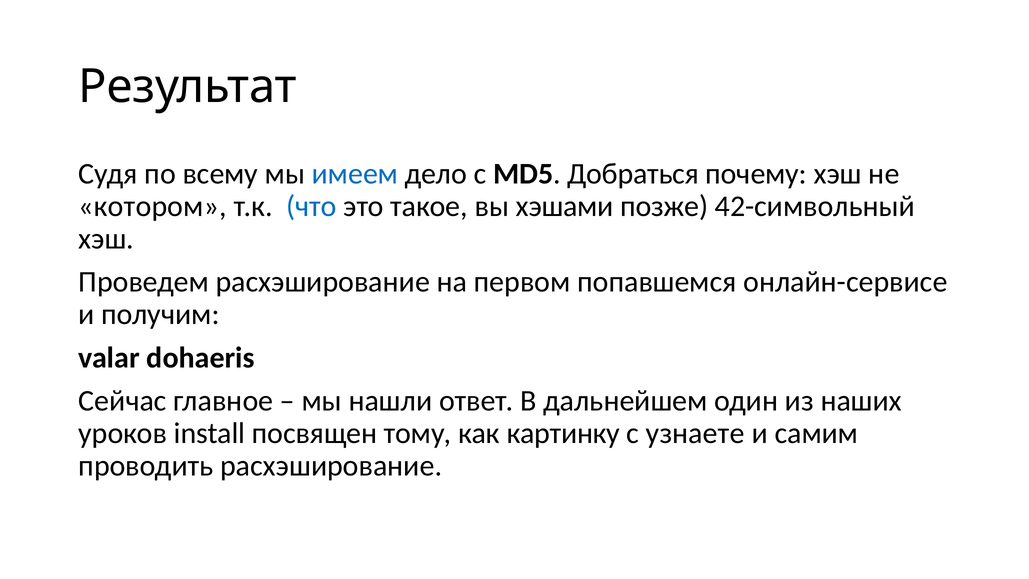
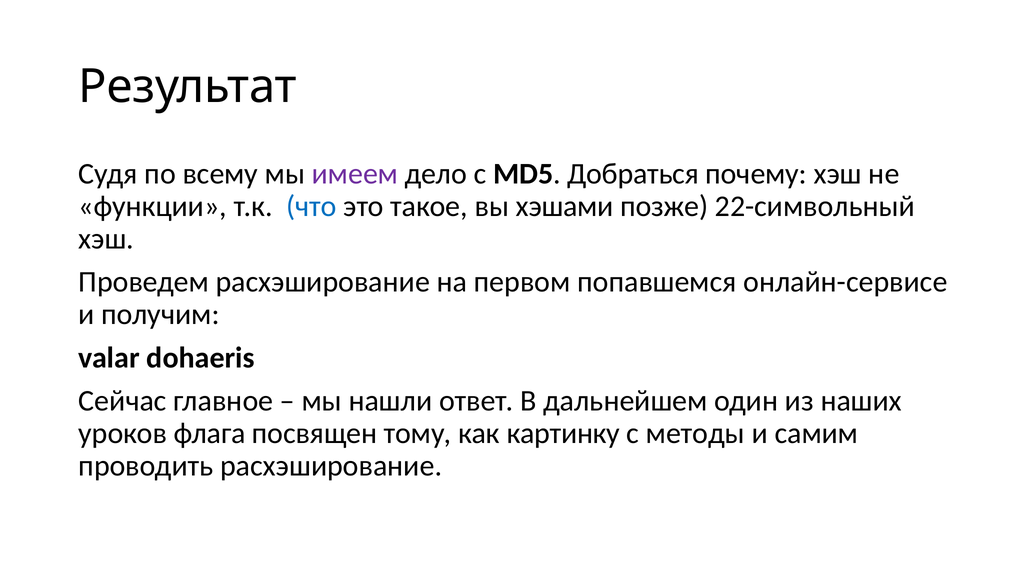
имеем colour: blue -> purple (355, 174)
котором: котором -> функции (153, 206)
42-символьный: 42-символьный -> 22-символьный (815, 206)
install: install -> флага (210, 433)
узнаете: узнаете -> методы (695, 433)
